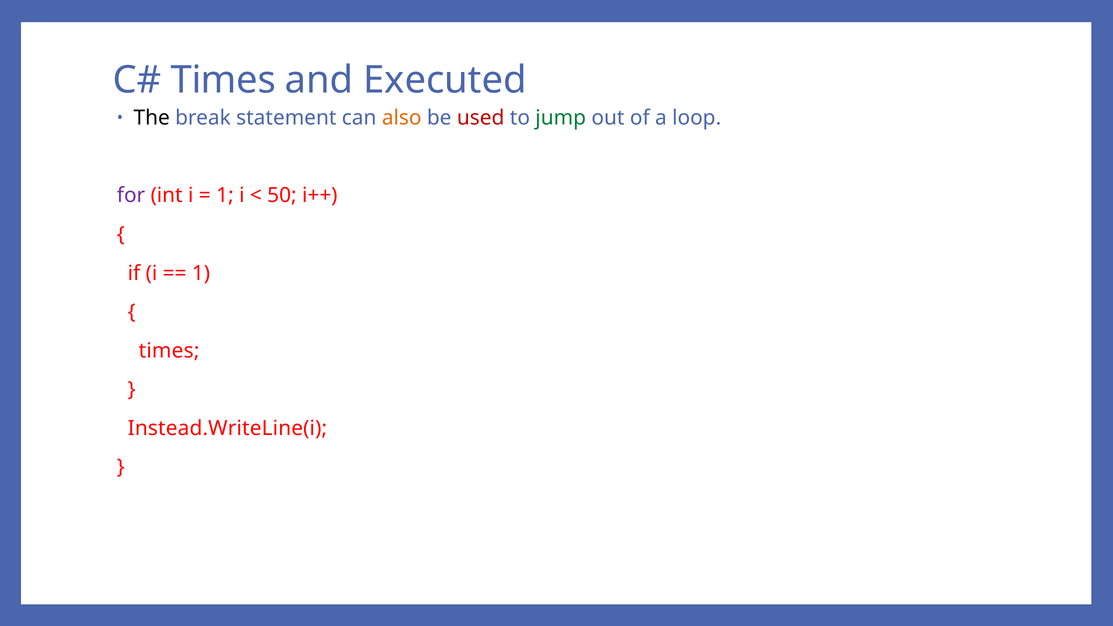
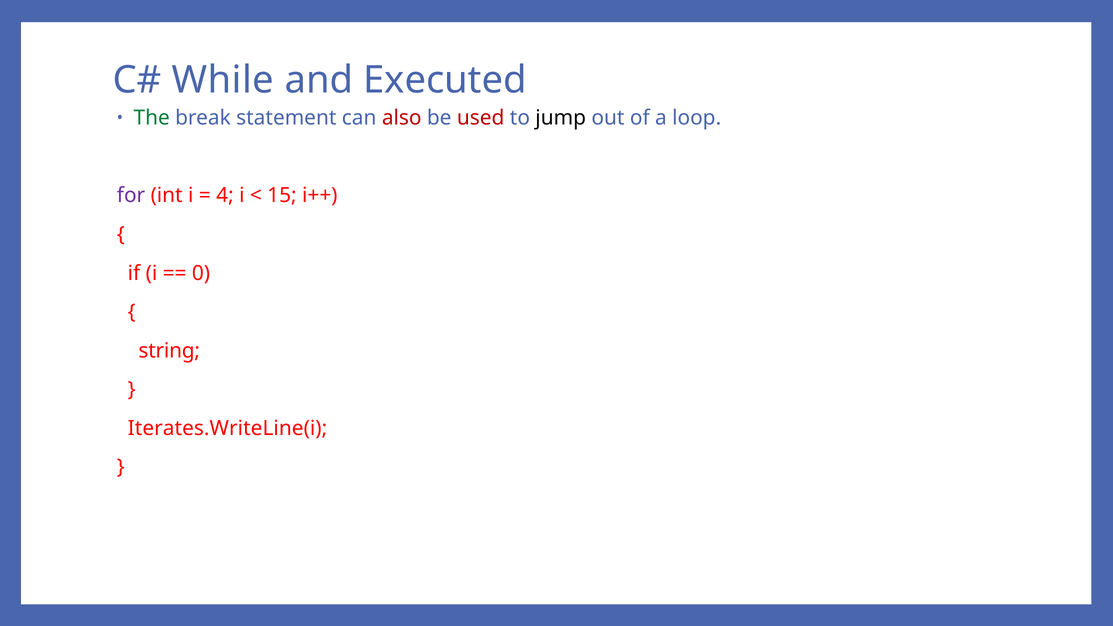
Times: Times -> While (223, 80)
The colour: black -> green (152, 118)
also colour: orange -> red (402, 118)
jump colour: green -> black (561, 118)
1: 1 -> 4 (225, 196)
50: 50 -> 15 (282, 196)
1: 1 -> 0 (201, 273)
times: times -> string (169, 351)
Instead.WriteLine(i: Instead.WriteLine(i -> Iterates.WriteLine(i (227, 428)
